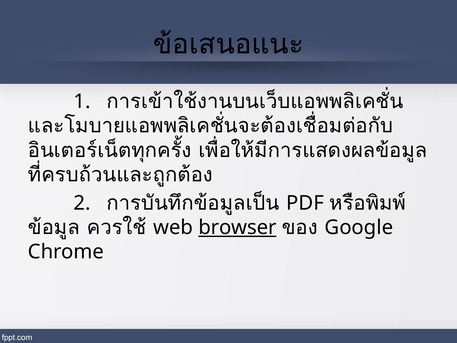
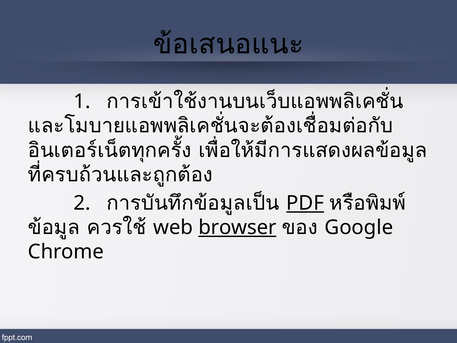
PDF underline: none -> present (305, 203)
